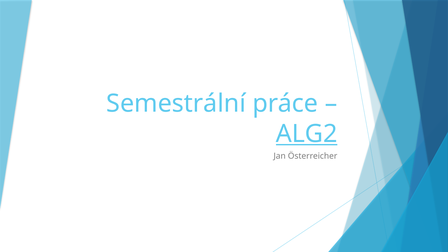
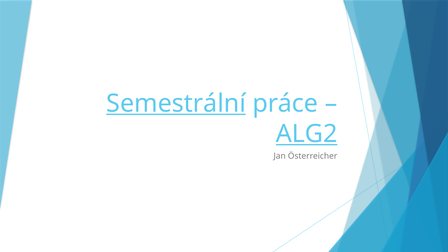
Semestrální underline: none -> present (176, 104)
